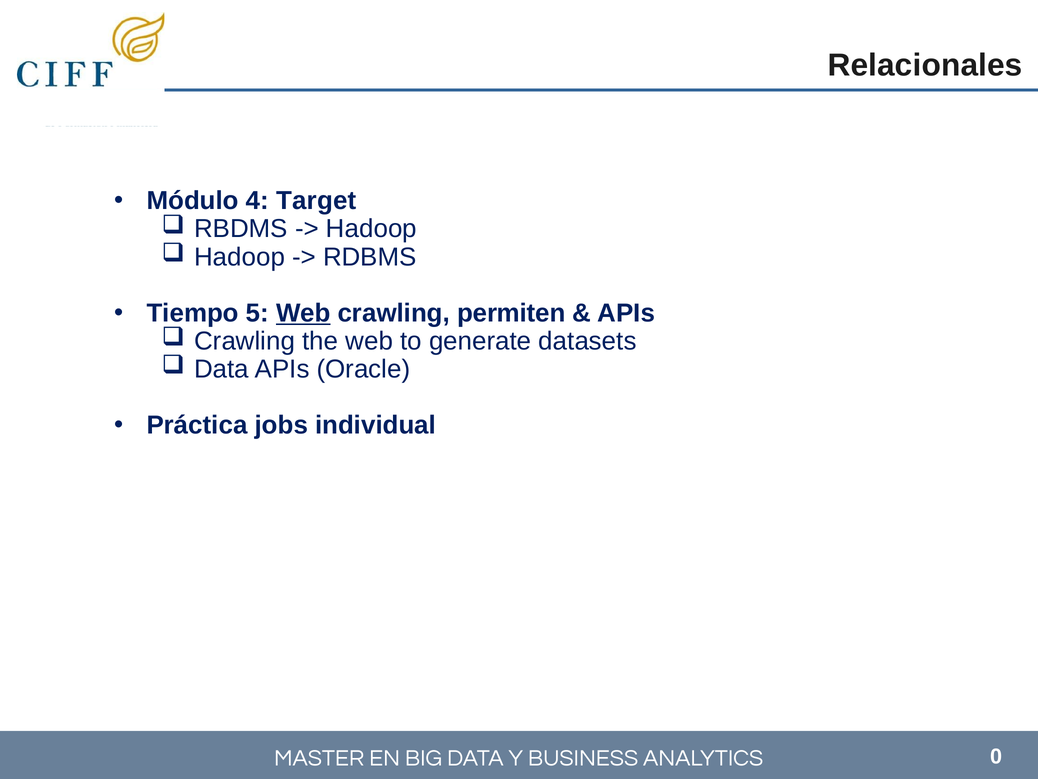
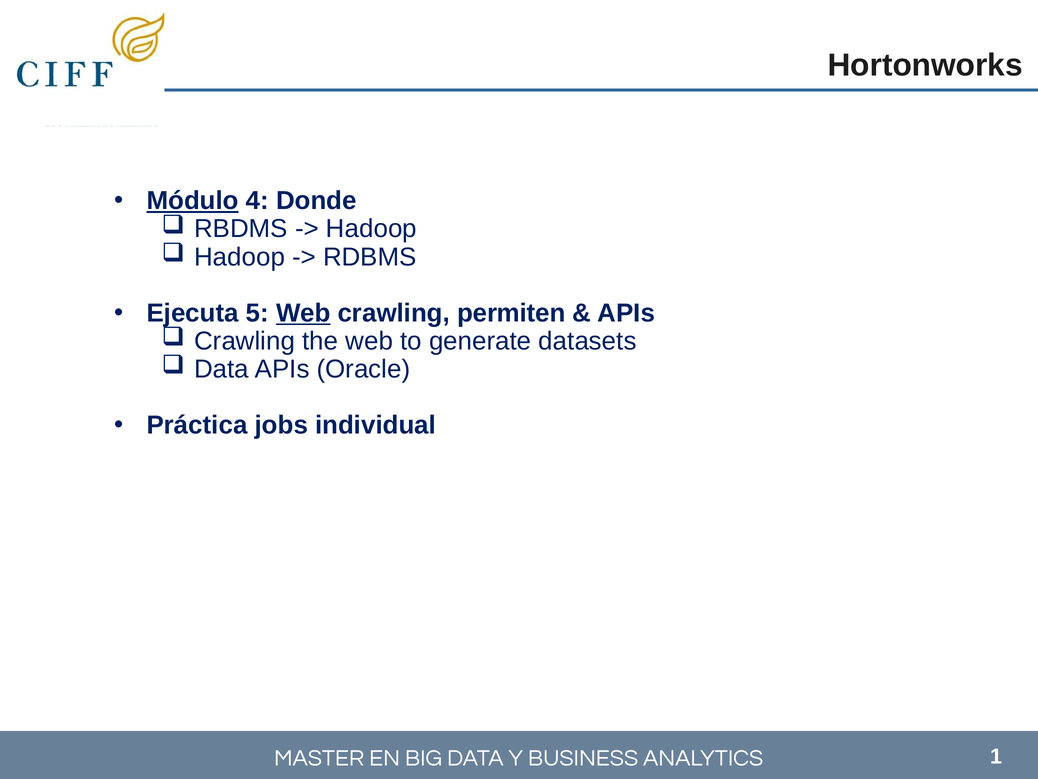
Relacionales: Relacionales -> Hortonworks (925, 65)
Módulo underline: none -> present (193, 201)
Target: Target -> Donde (316, 201)
Tiempo: Tiempo -> Ejecuta (193, 313)
0: 0 -> 1 (996, 756)
